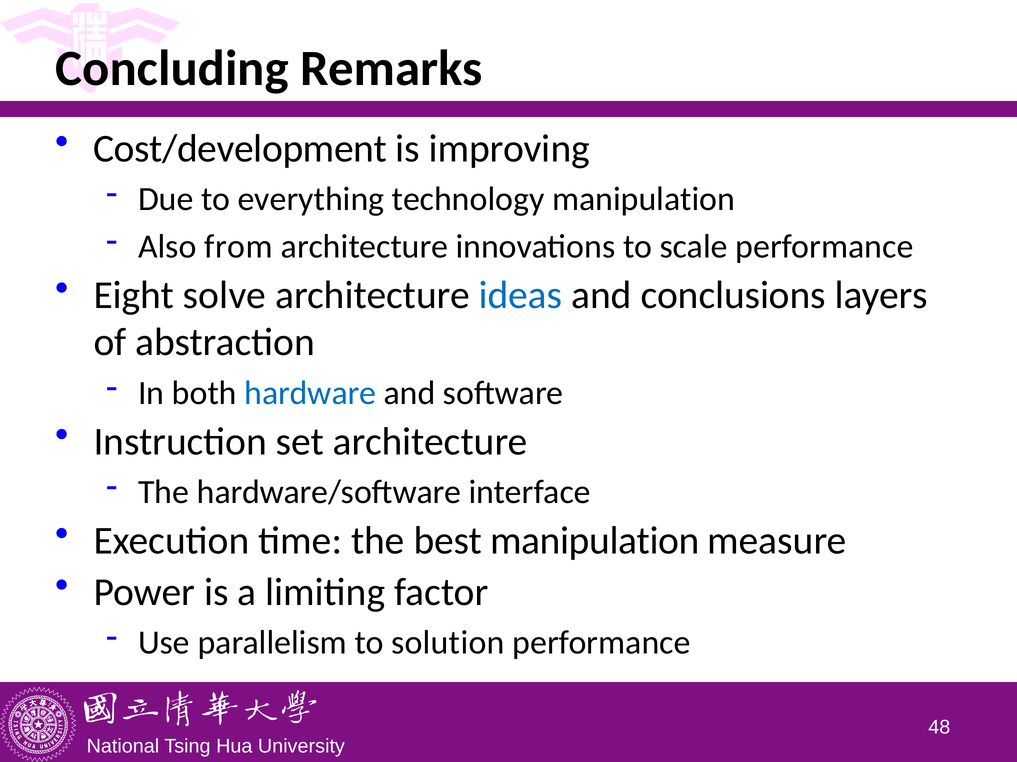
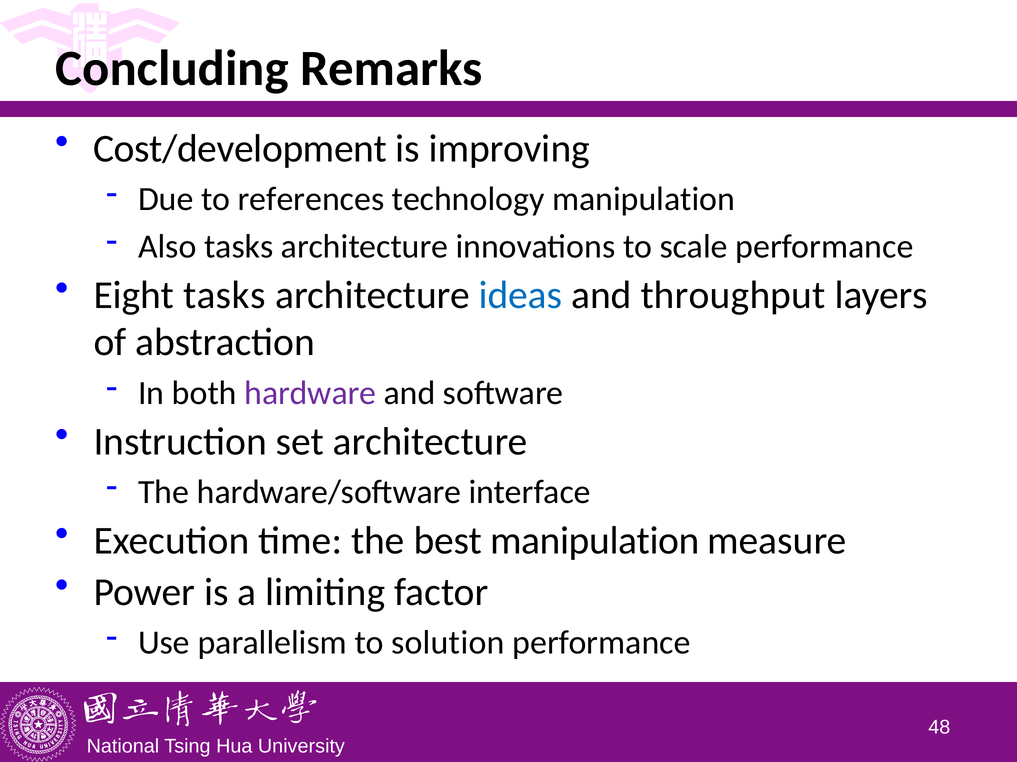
everything: everything -> references (311, 199)
Also from: from -> tasks (239, 247)
Eight solve: solve -> tasks (224, 295)
conclusions: conclusions -> throughput (733, 295)
hardware colour: blue -> purple (310, 393)
